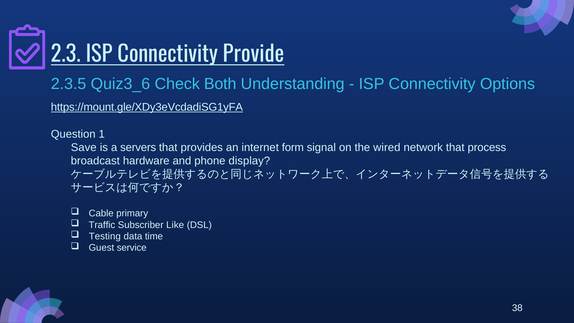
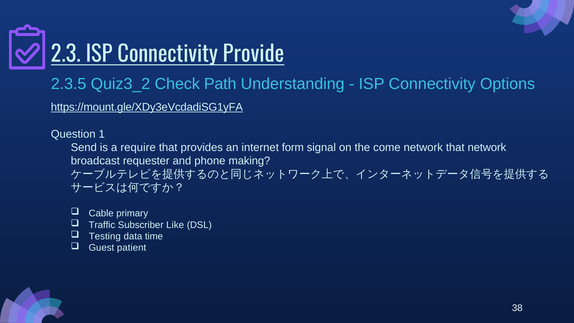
Quiz3_6: Quiz3_6 -> Quiz3_2 (120, 84)
Both: Both -> Path (220, 84)
Save: Save -> Send (84, 147)
servers: servers -> require (138, 147)
wired: wired -> come (387, 147)
that process: process -> network (487, 147)
hardware: hardware -> requester (146, 161)
display: display -> making (249, 161)
service: service -> patient (132, 248)
